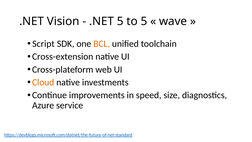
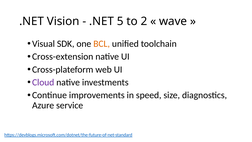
to 5: 5 -> 2 (144, 21)
Script: Script -> Visual (43, 44)
Cloud colour: orange -> purple (43, 82)
